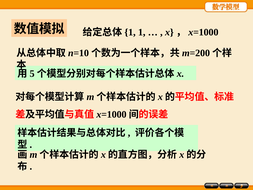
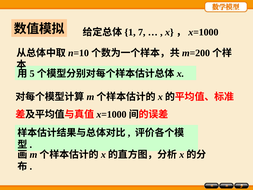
1: 1 -> 7 (142, 32)
